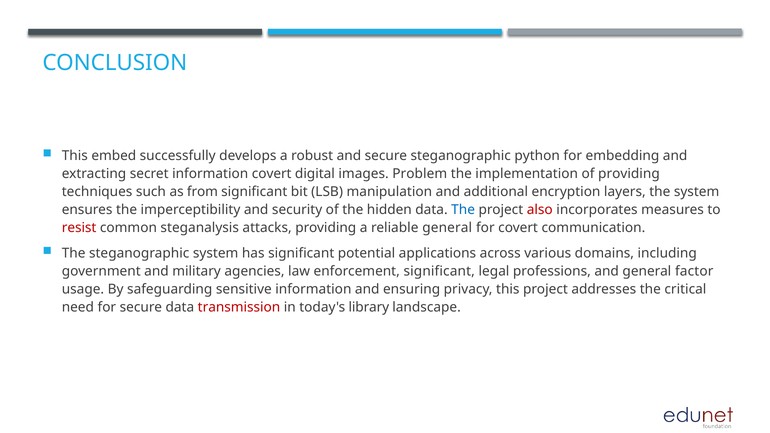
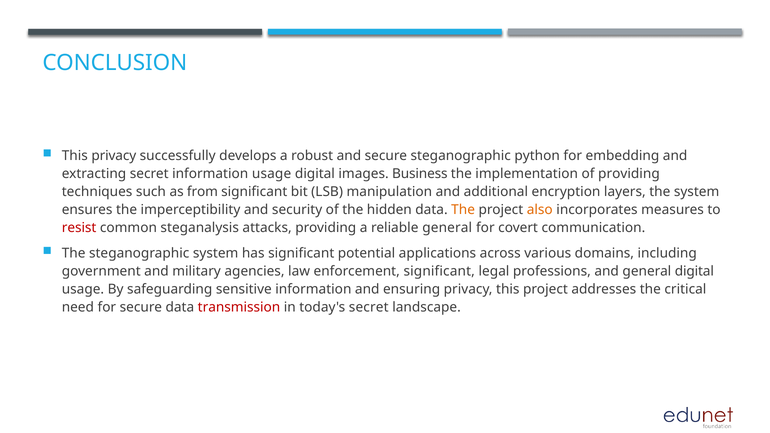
This embed: embed -> privacy (114, 156)
information covert: covert -> usage (272, 174)
Problem: Problem -> Business (420, 174)
The colour: blue -> orange (463, 210)
also colour: red -> orange (540, 210)
general factor: factor -> digital (694, 271)
today's library: library -> secret (369, 307)
